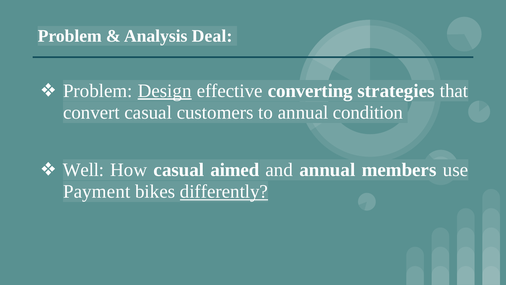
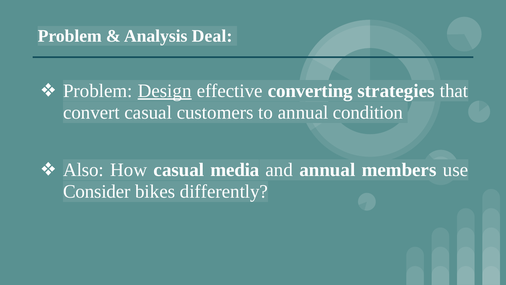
Well: Well -> Also (83, 170)
aimed: aimed -> media (235, 170)
Payment: Payment -> Consider (97, 191)
differently underline: present -> none (224, 191)
